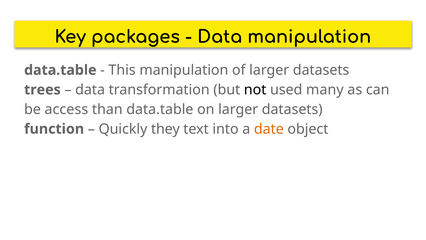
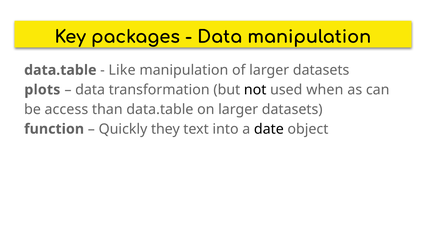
This: This -> Like (122, 70)
trees: trees -> plots (42, 90)
many: many -> when (325, 90)
date colour: orange -> black (269, 129)
